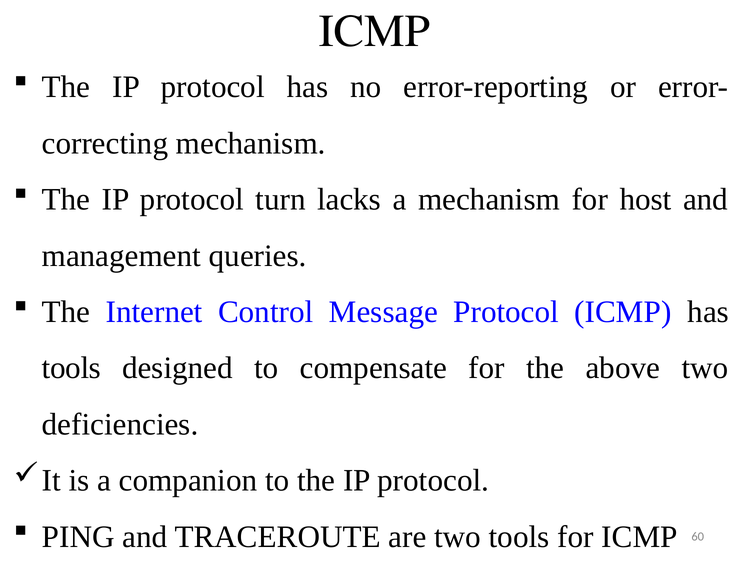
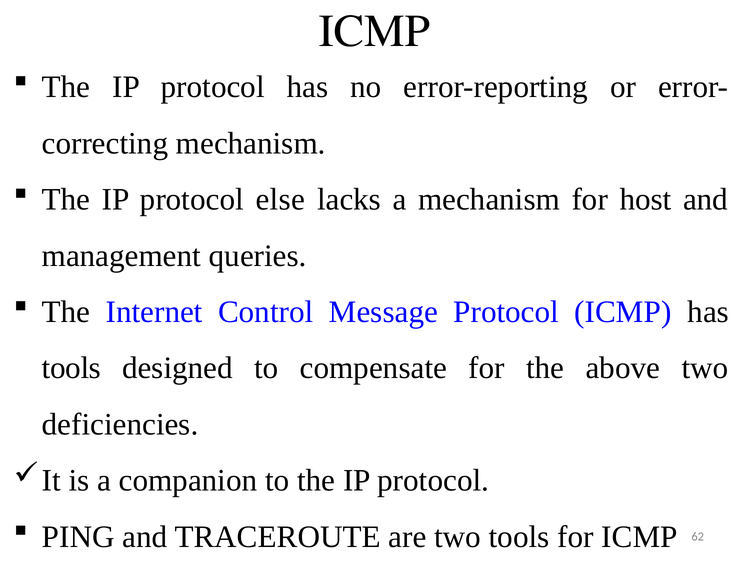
turn: turn -> else (280, 199)
60: 60 -> 62 (698, 536)
